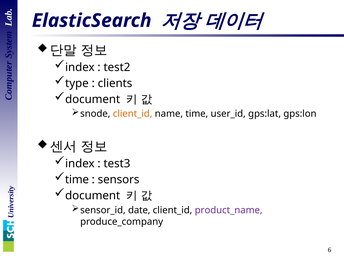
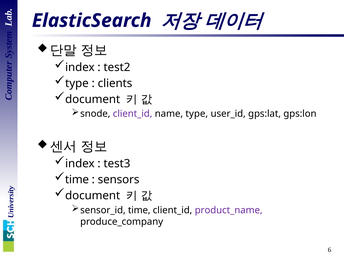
client_id colour: orange -> purple (133, 114)
name time: time -> type (197, 114)
sensor_id date: date -> time (139, 210)
